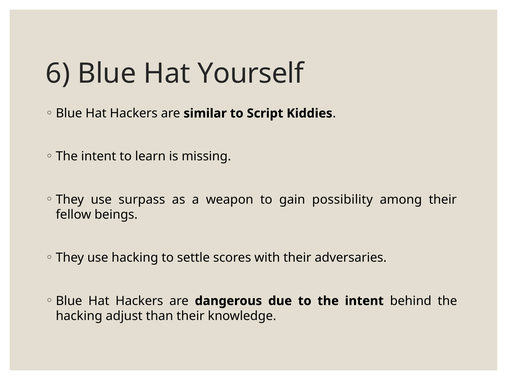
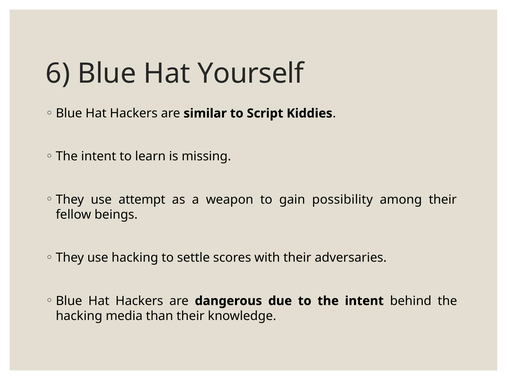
surpass: surpass -> attempt (142, 200)
adjust: adjust -> media (124, 316)
